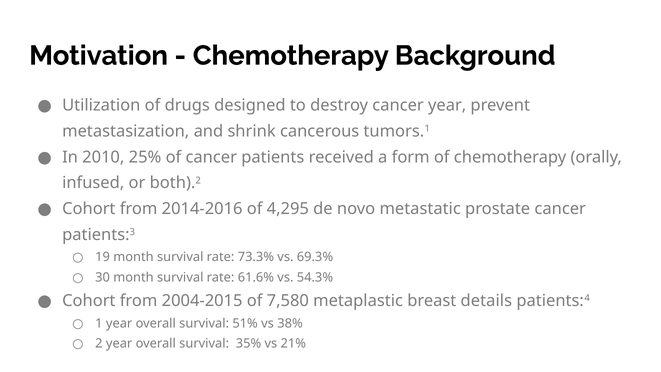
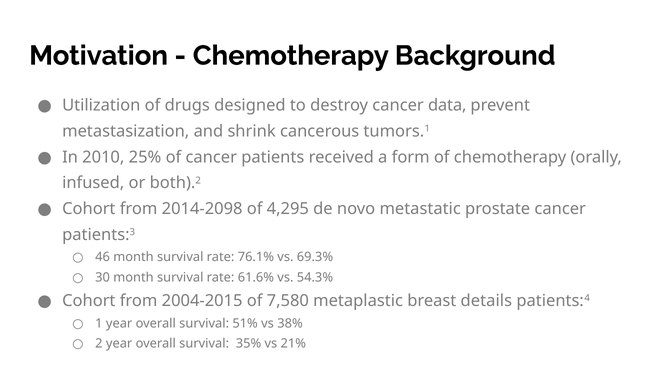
cancer year: year -> data (447, 105)
2014-2016: 2014-2016 -> 2014-2098 (202, 209)
19: 19 -> 46 (103, 257)
73.3%: 73.3% -> 76.1% (256, 257)
